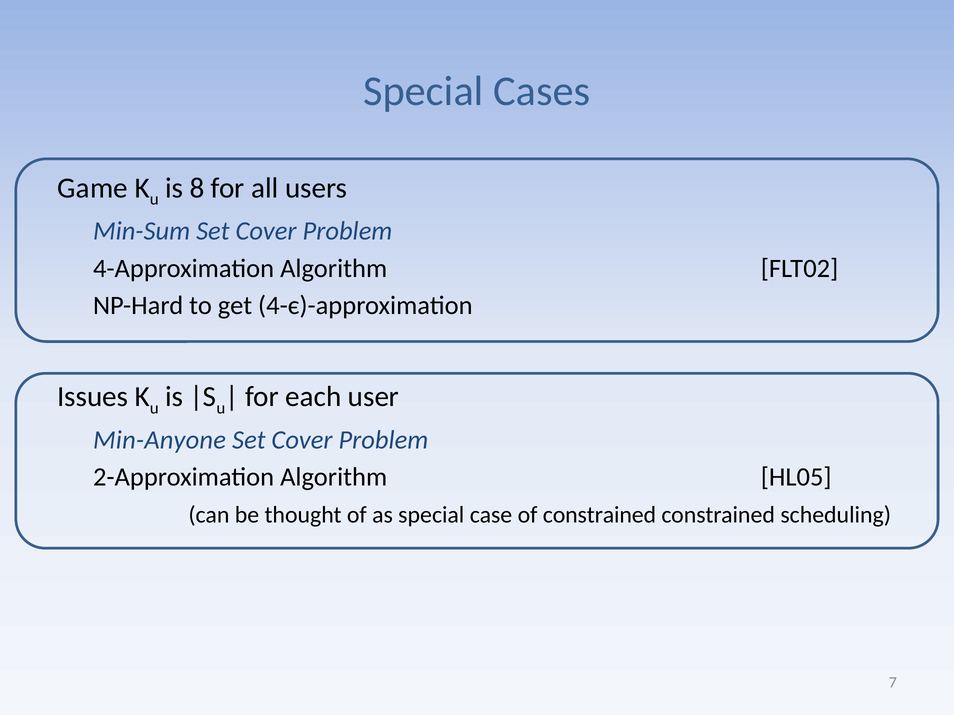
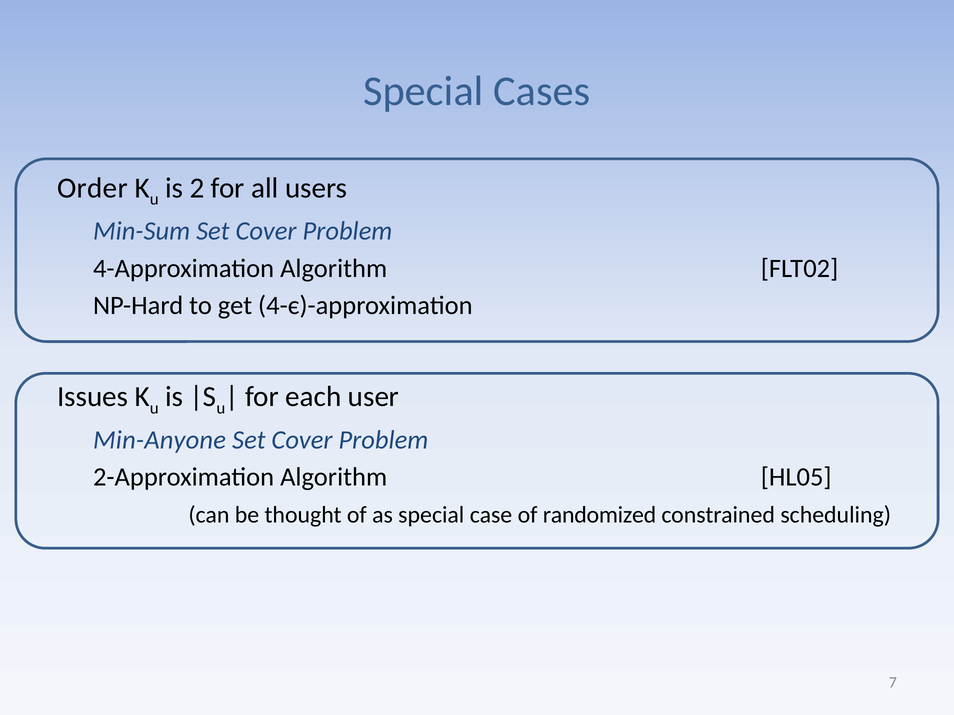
Game: Game -> Order (93, 188)
8: 8 -> 2 (197, 188)
of constrained: constrained -> randomized (600, 515)
